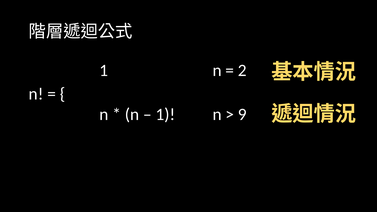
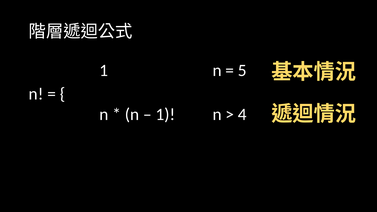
2: 2 -> 5 (242, 70)
9: 9 -> 4 (242, 115)
